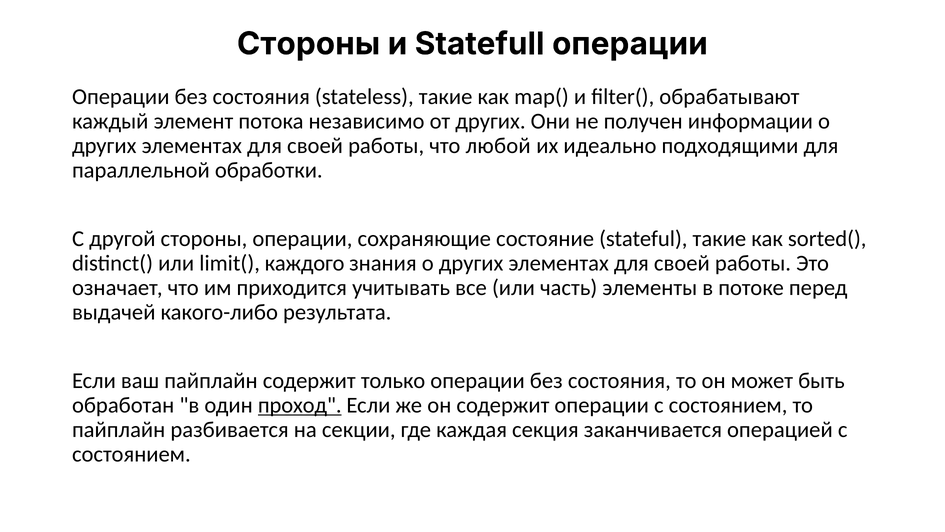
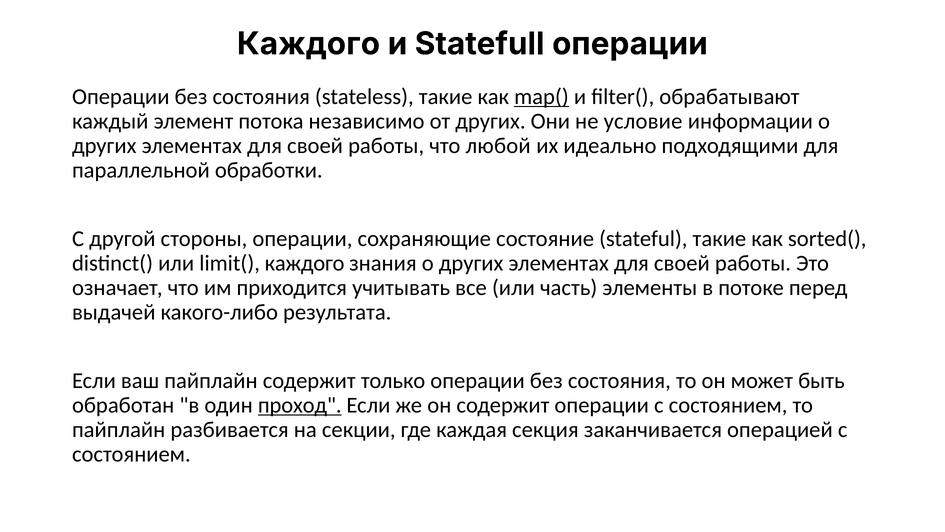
Стороны: Стороны -> Каждого (309, 44)
map( underline: none -> present (541, 97)
получен: получен -> условие (643, 121)
